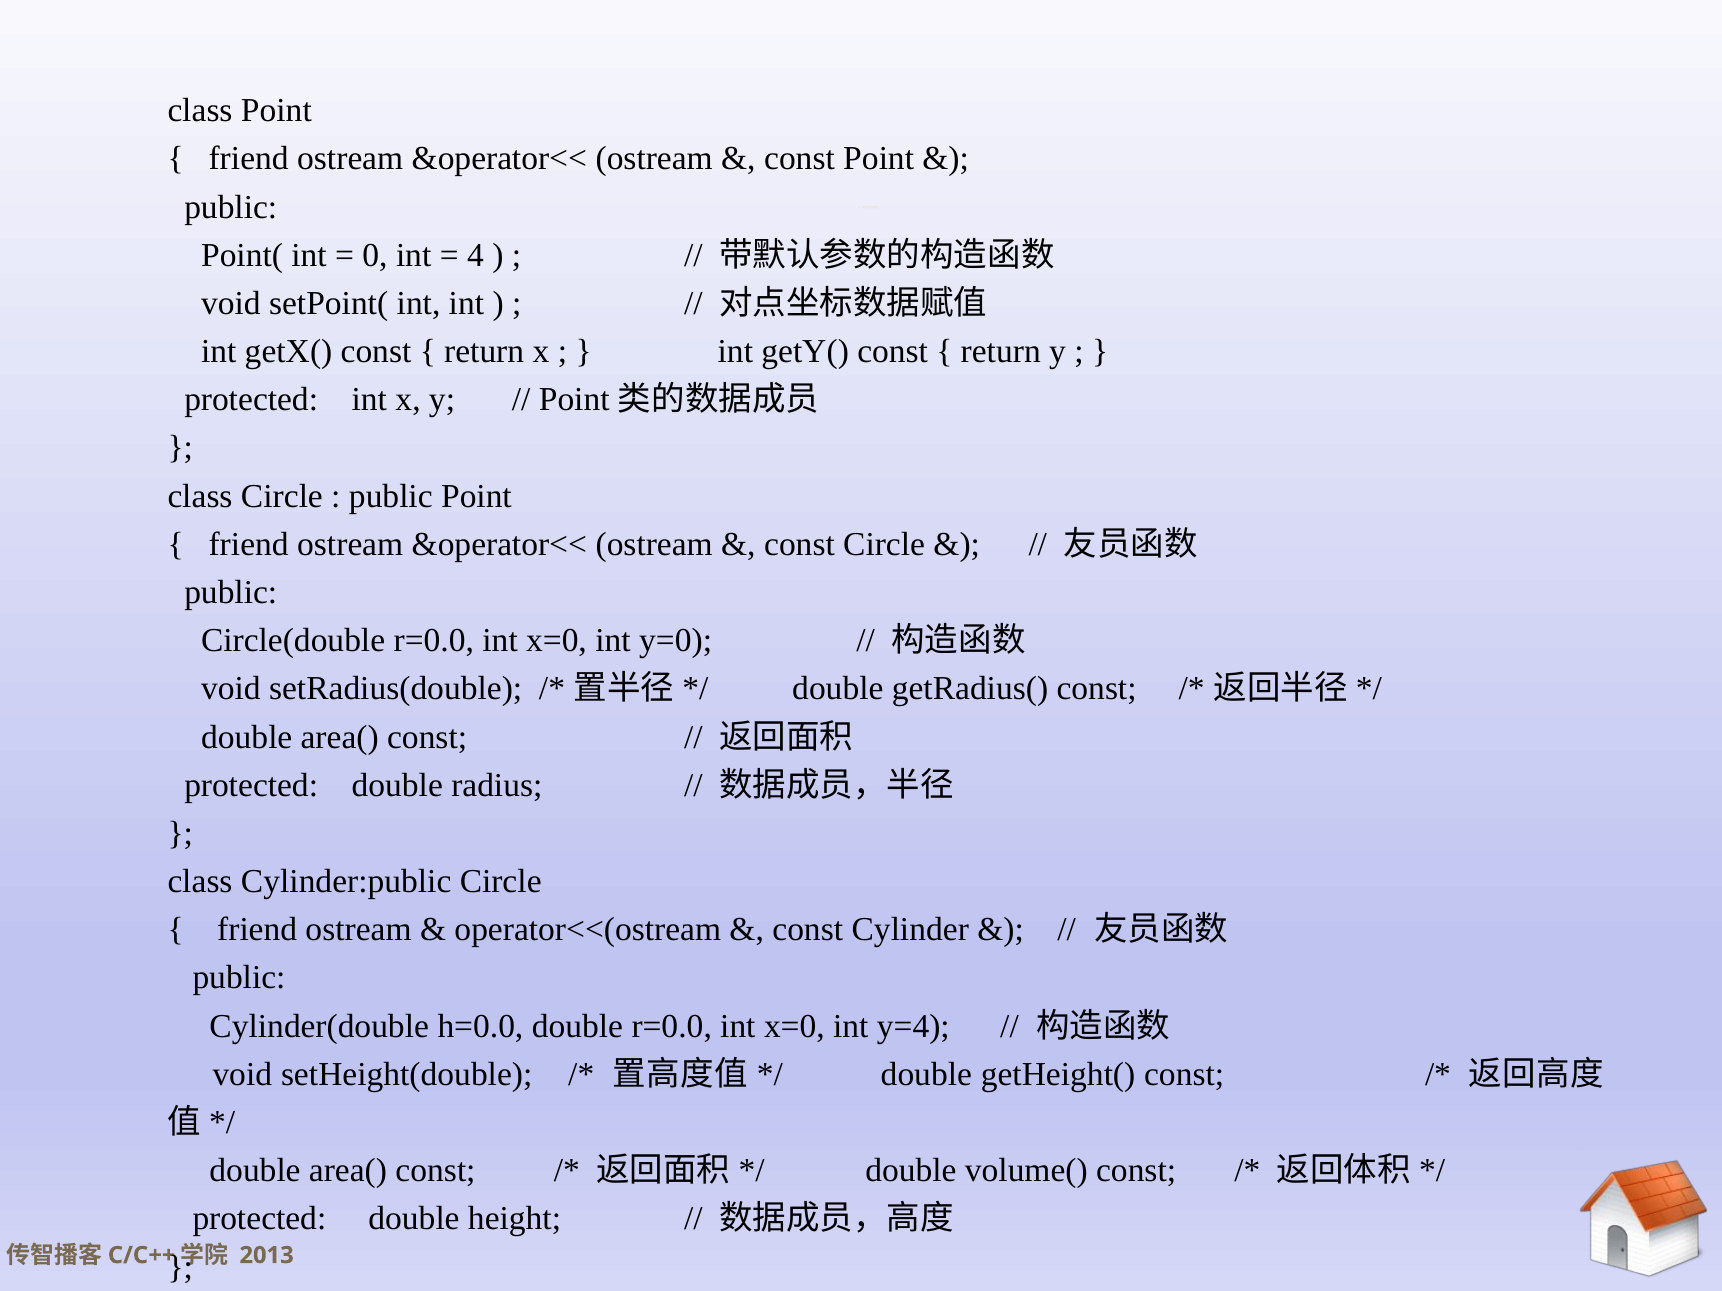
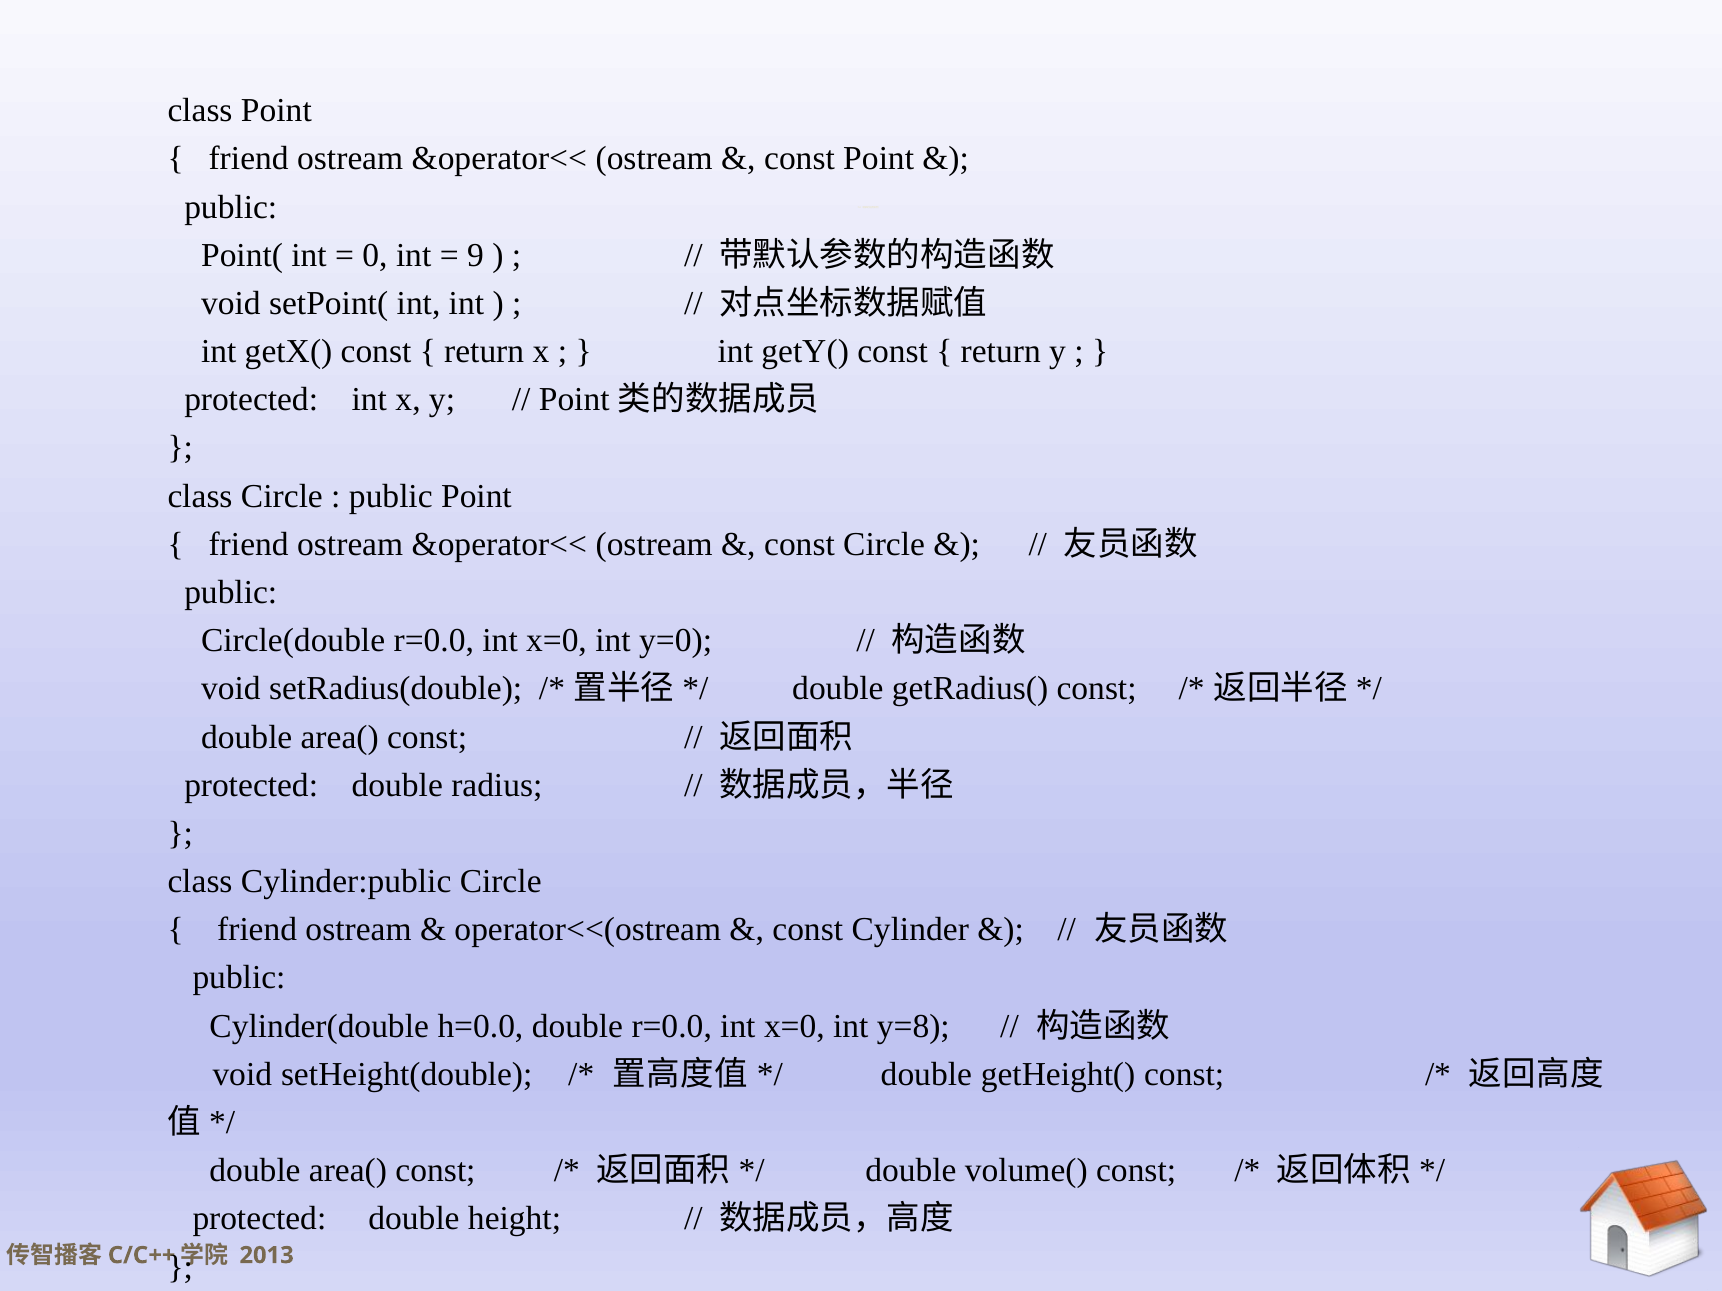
4: 4 -> 9 (475, 255)
y=4: y=4 -> y=8 (913, 1026)
